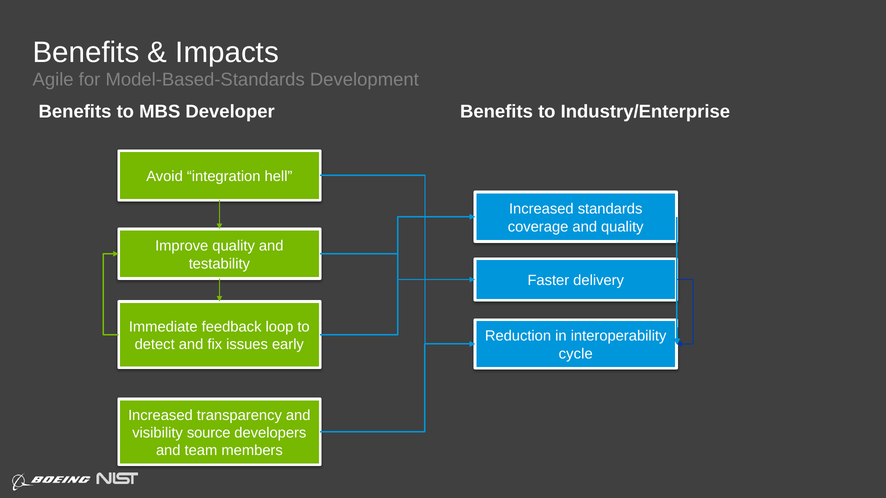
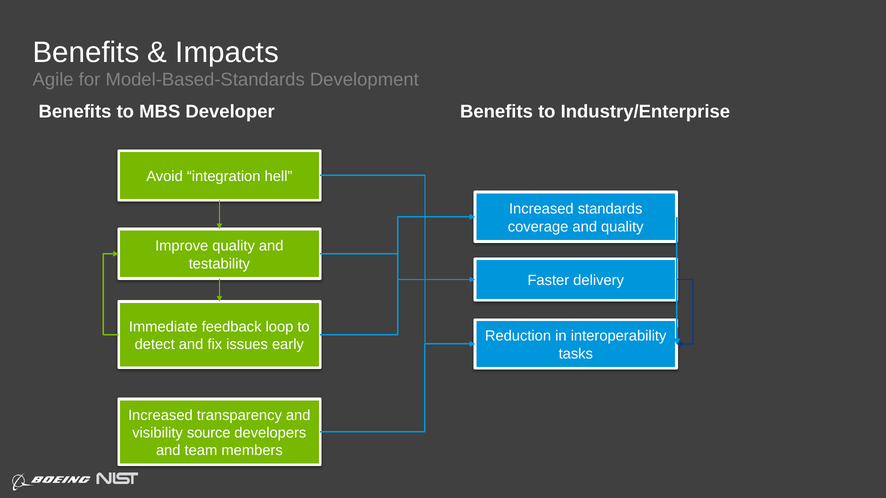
cycle: cycle -> tasks (576, 354)
